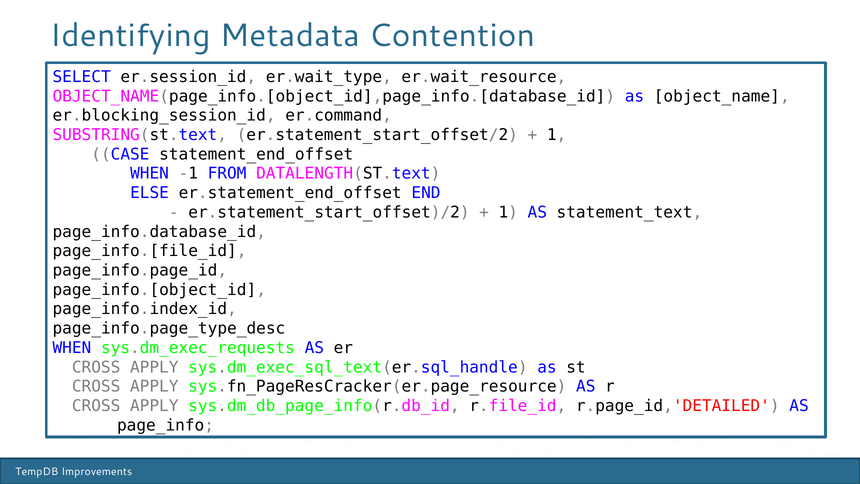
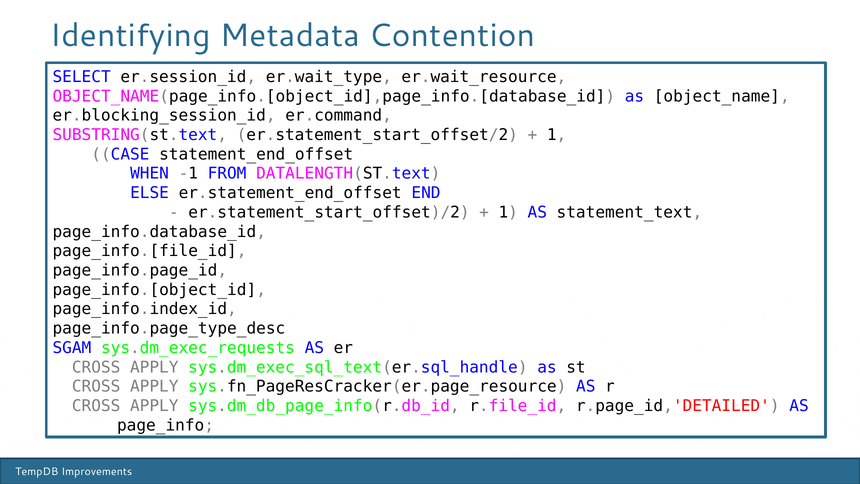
WHEN: WHEN -> SGAM (72, 348)
